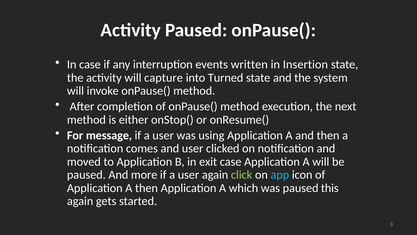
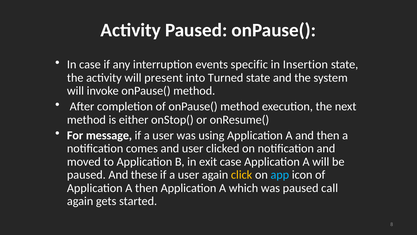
written: written -> specific (249, 64)
capture: capture -> present (164, 78)
more: more -> these (144, 175)
click colour: light green -> yellow (242, 175)
this: this -> call (330, 188)
